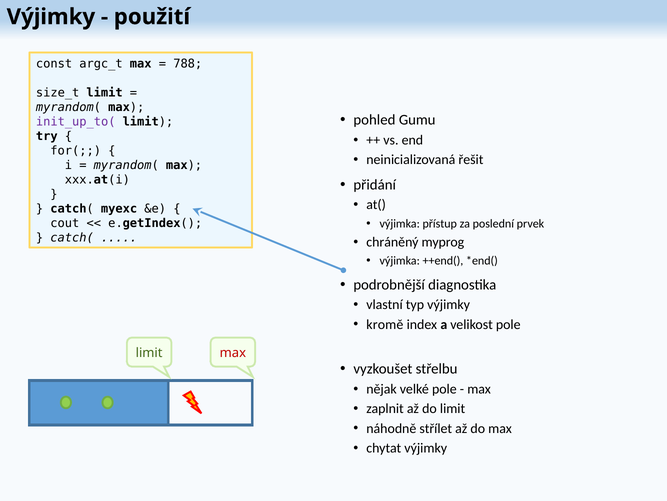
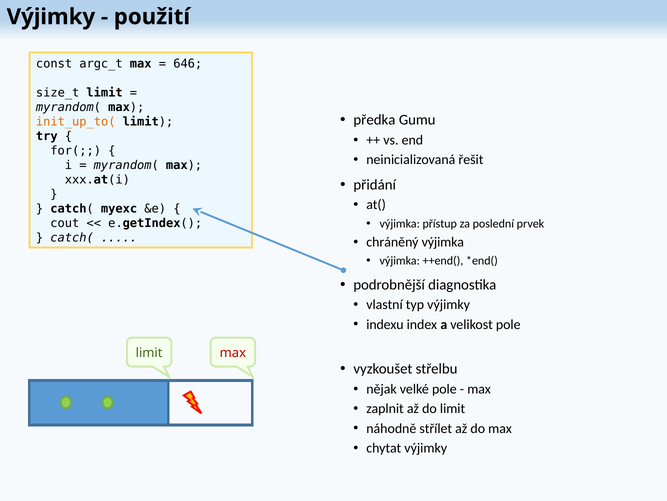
788: 788 -> 646 (188, 64)
pohled: pohled -> předka (374, 120)
init_up_to( colour: purple -> orange (76, 122)
chráněný myprog: myprog -> výjimka (443, 242)
kromě: kromě -> indexu (385, 324)
